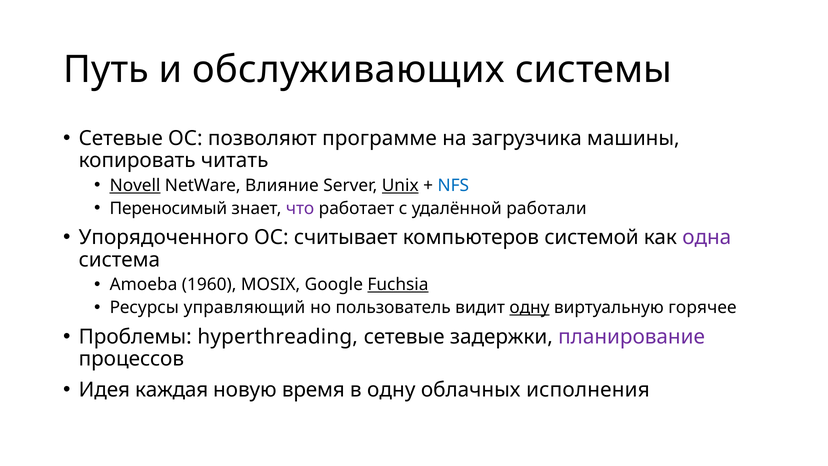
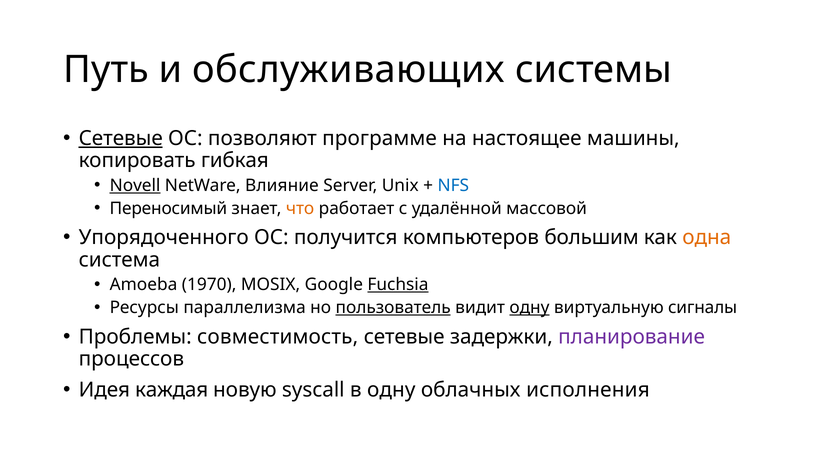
Сетевые underline: none -> present (121, 138)
загрузчика: загрузчика -> настоящее (527, 138)
читать: читать -> гибкая (235, 160)
Unix underline: present -> none (400, 185)
что colour: purple -> orange (300, 208)
работали: работали -> массовой (547, 208)
считывает: считывает -> получится (346, 237)
системой: системой -> большим (592, 237)
одна colour: purple -> orange (707, 237)
1960: 1960 -> 1970 (209, 284)
управляющий: управляющий -> параллелизма (245, 307)
пользователь underline: none -> present (393, 307)
горячее: горячее -> сигналы (703, 307)
hyperthreading: hyperthreading -> совместимость (278, 337)
время: время -> syscall (313, 390)
